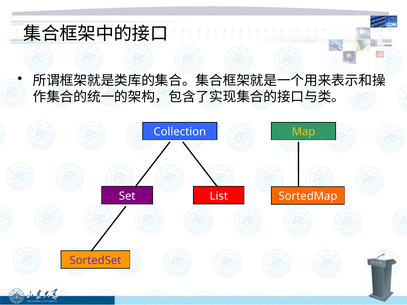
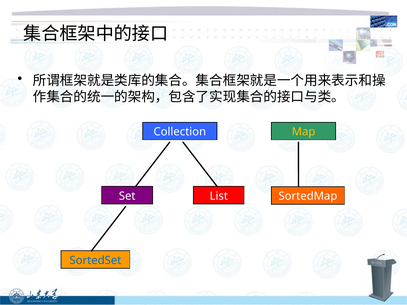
SortedSet colour: purple -> blue (95, 261)
